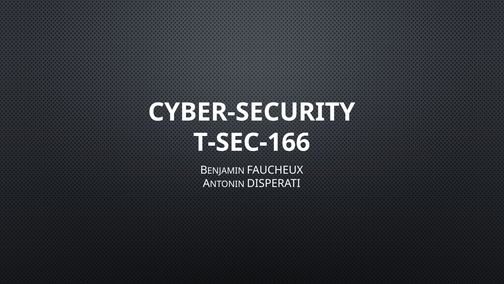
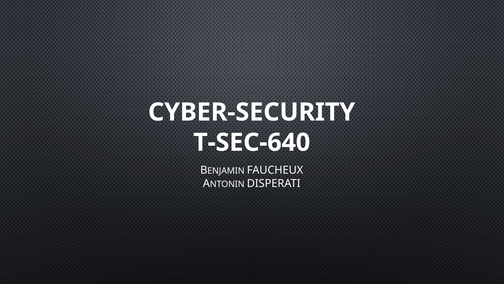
T-SEC-166: T-SEC-166 -> T-SEC-640 (252, 142)
